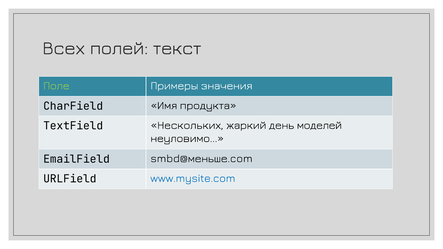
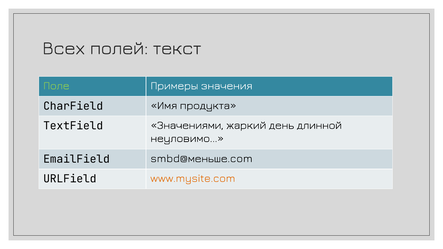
Нескольких: Нескольких -> Значениями (187, 125)
моделей: моделей -> длинной (319, 125)
www.mysite.com colour: blue -> orange (193, 178)
